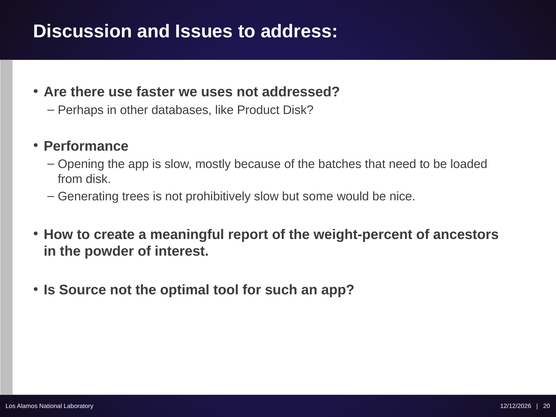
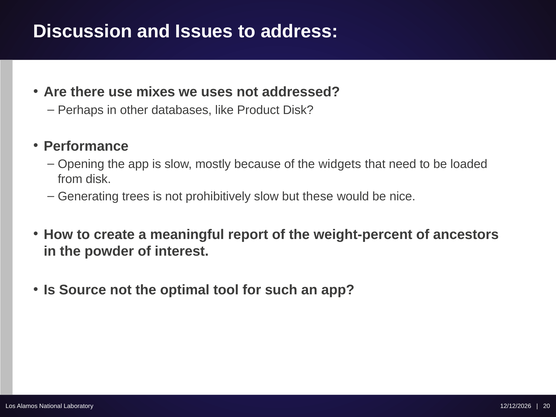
faster: faster -> mixes (156, 92)
batches: batches -> widgets (340, 164)
some: some -> these (318, 196)
